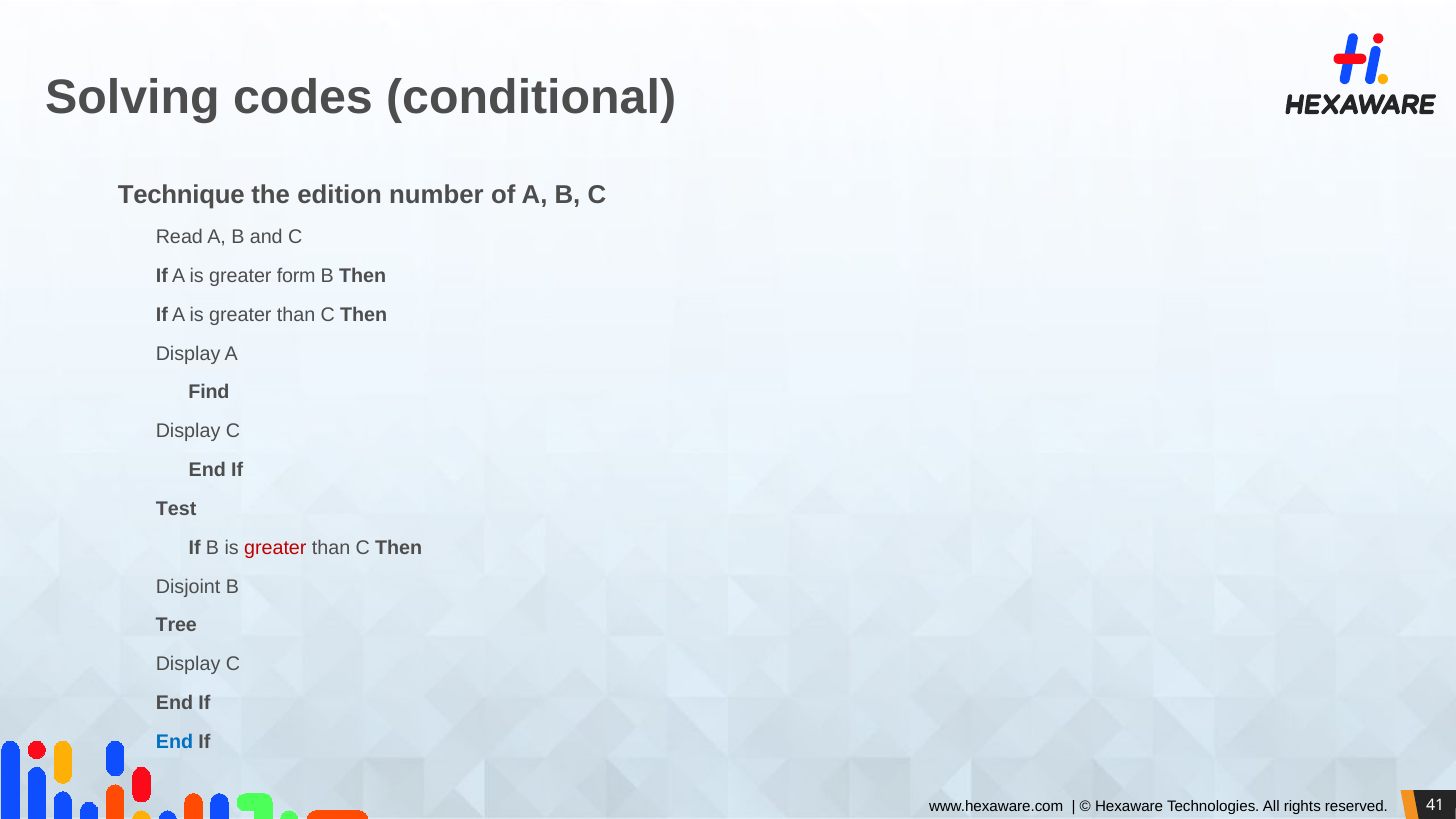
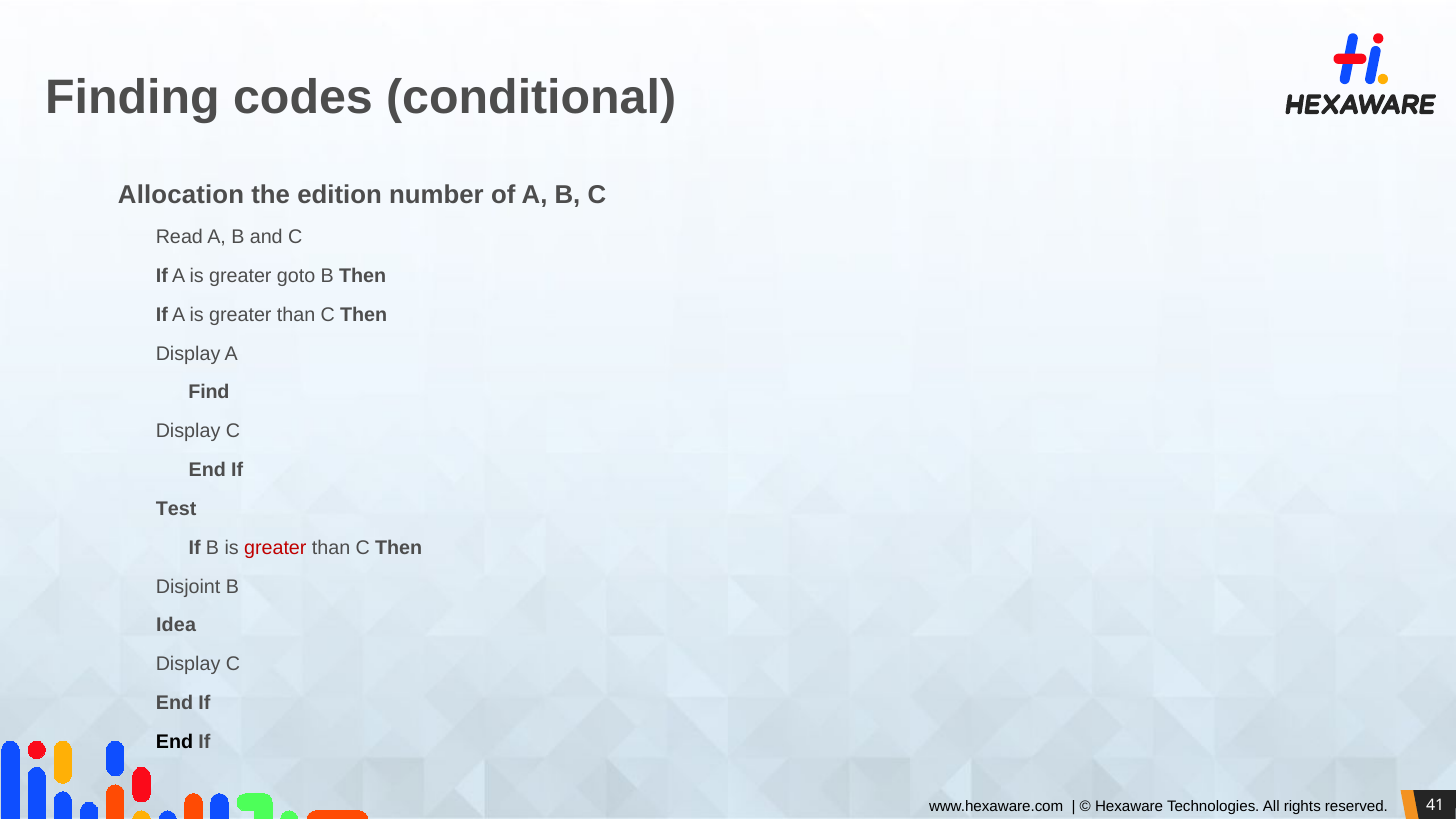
Solving: Solving -> Finding (132, 98)
Technique: Technique -> Allocation (181, 195)
form: form -> goto (296, 276)
Tree: Tree -> Idea (176, 625)
End colour: blue -> black (174, 742)
